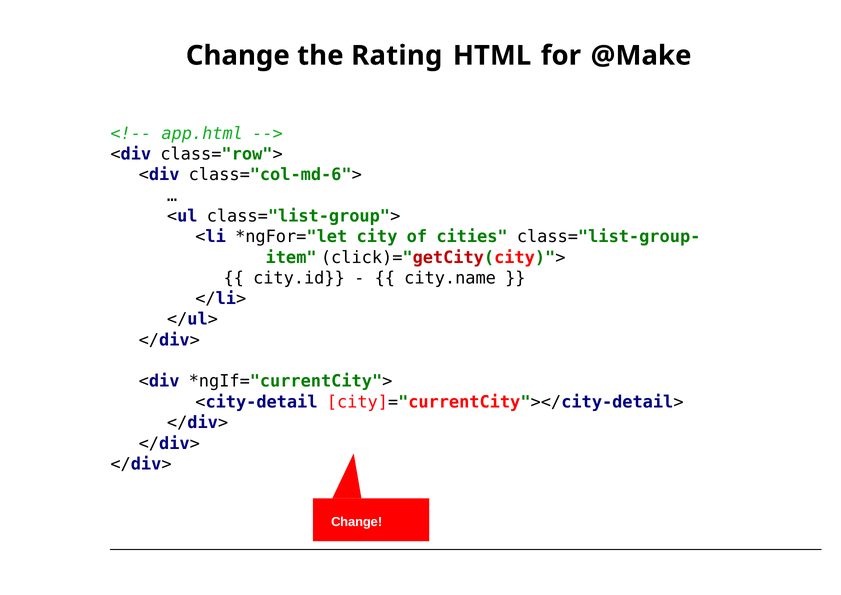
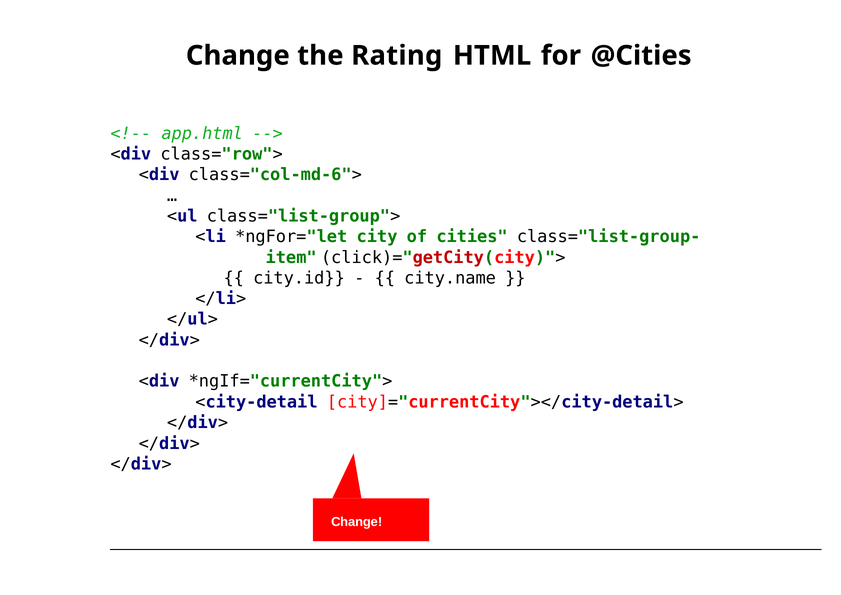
@Make: @Make -> @Cities (641, 56)
